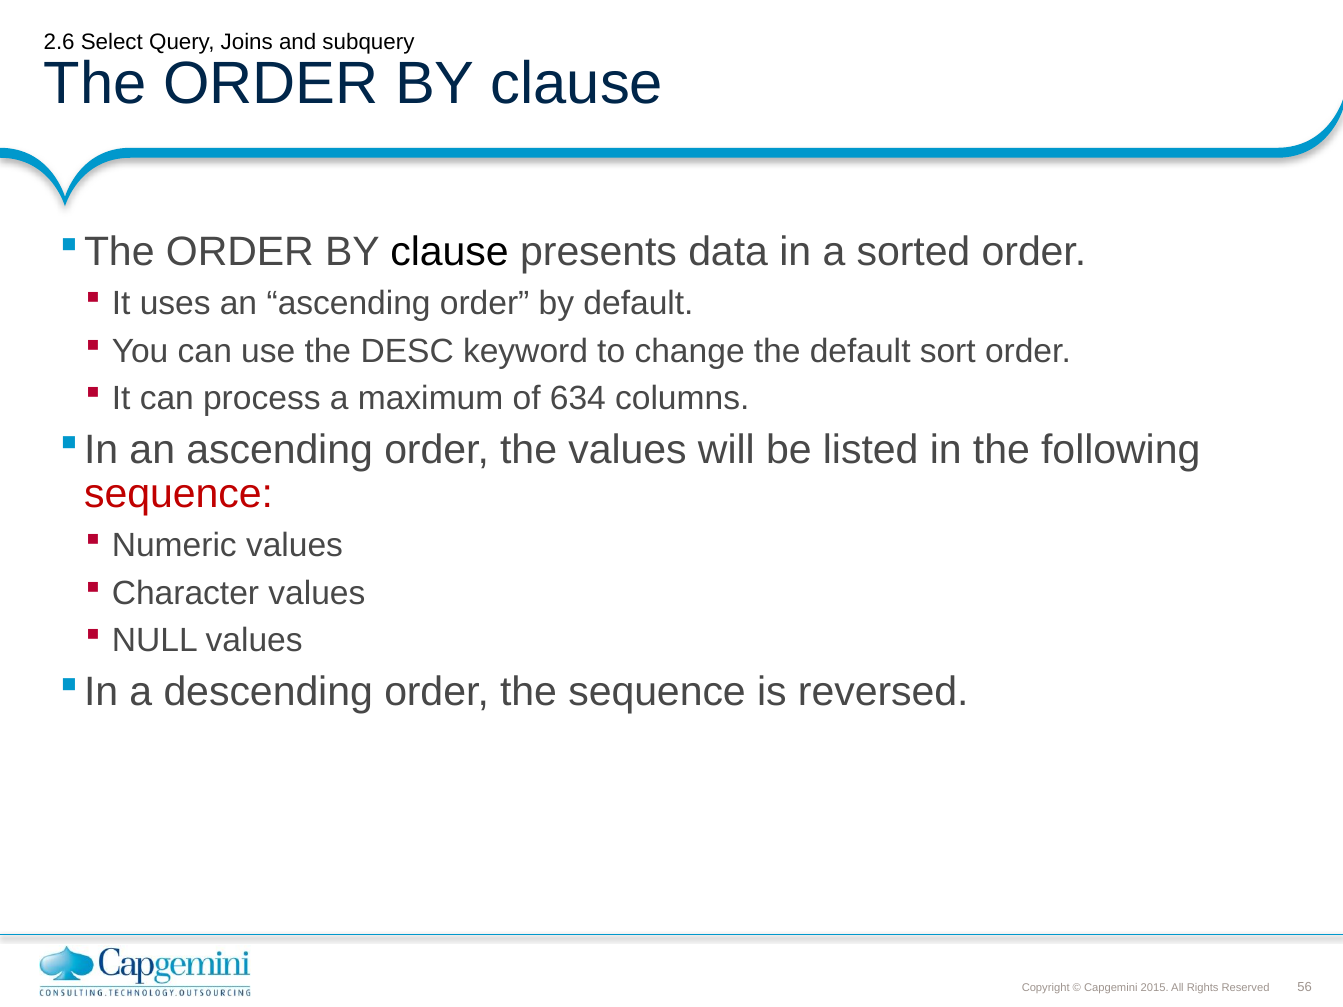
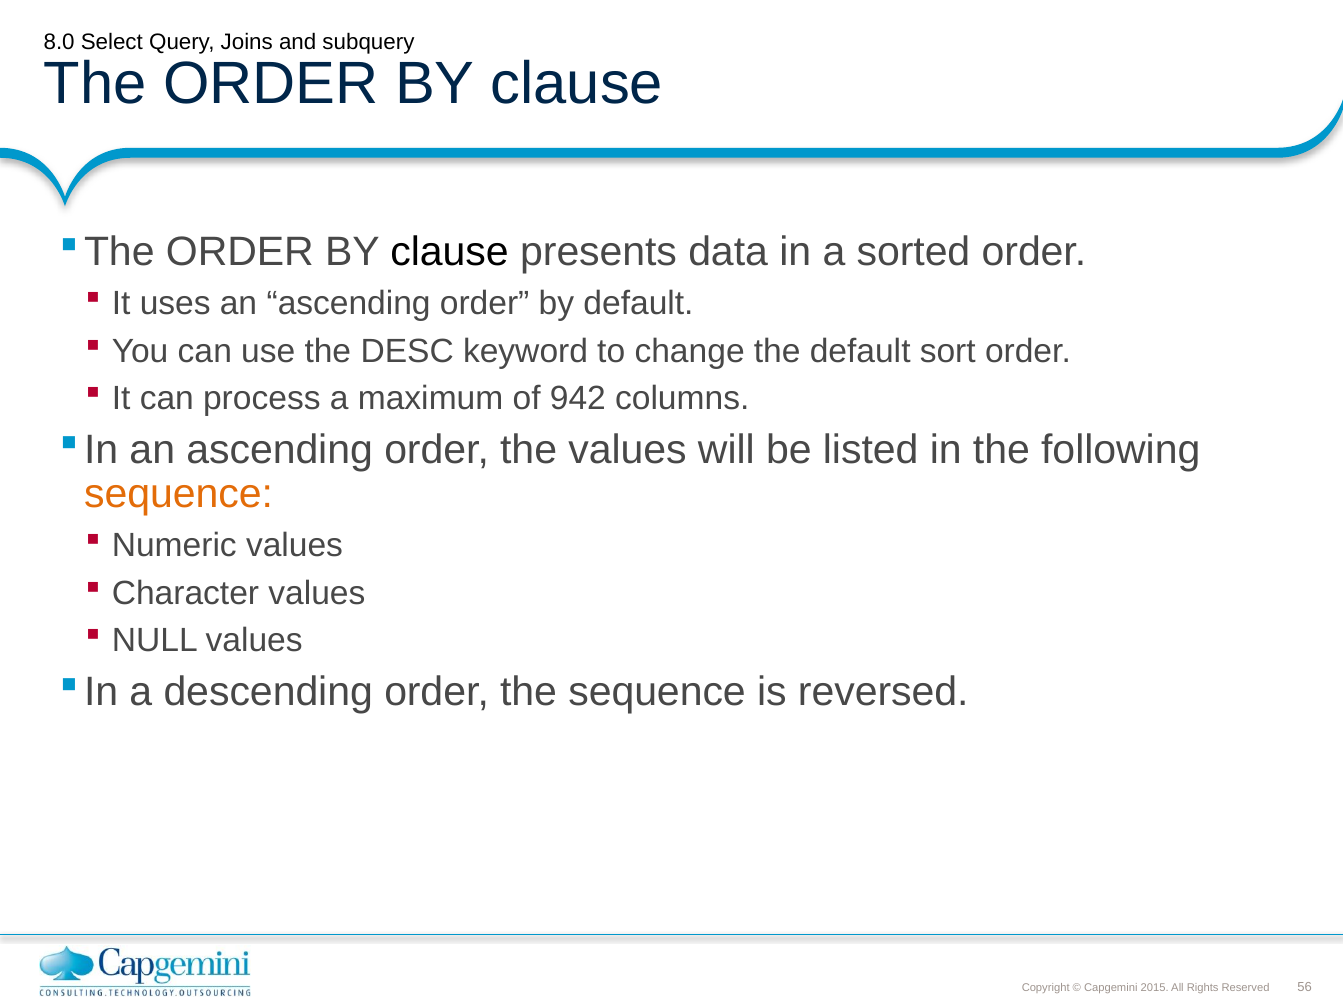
2.6: 2.6 -> 8.0 (59, 43)
634: 634 -> 942 (578, 399)
sequence colour: red -> orange (179, 494)
